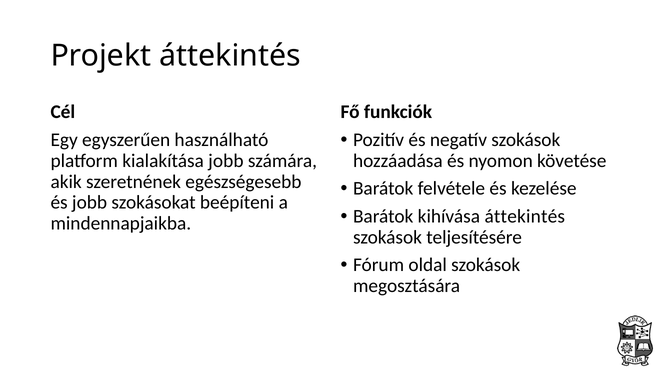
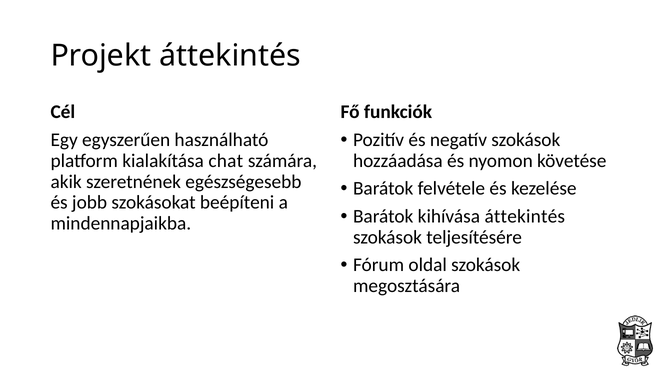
kialakítása jobb: jobb -> chat (226, 161)
